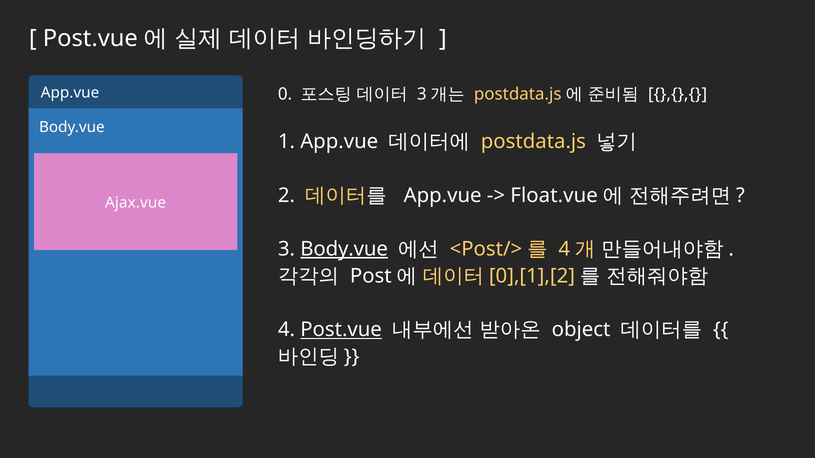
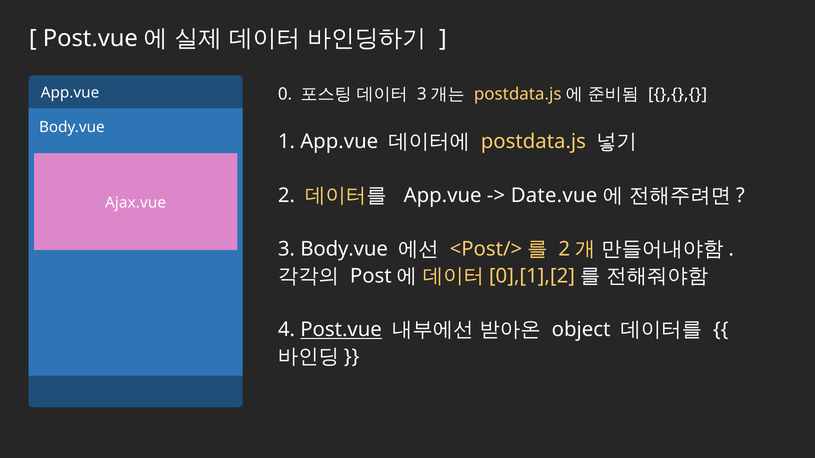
Float.vue: Float.vue -> Date.vue (554, 196)
Body.vue underline: present -> none (344, 249)
4: 4 -> 2 (564, 249)
